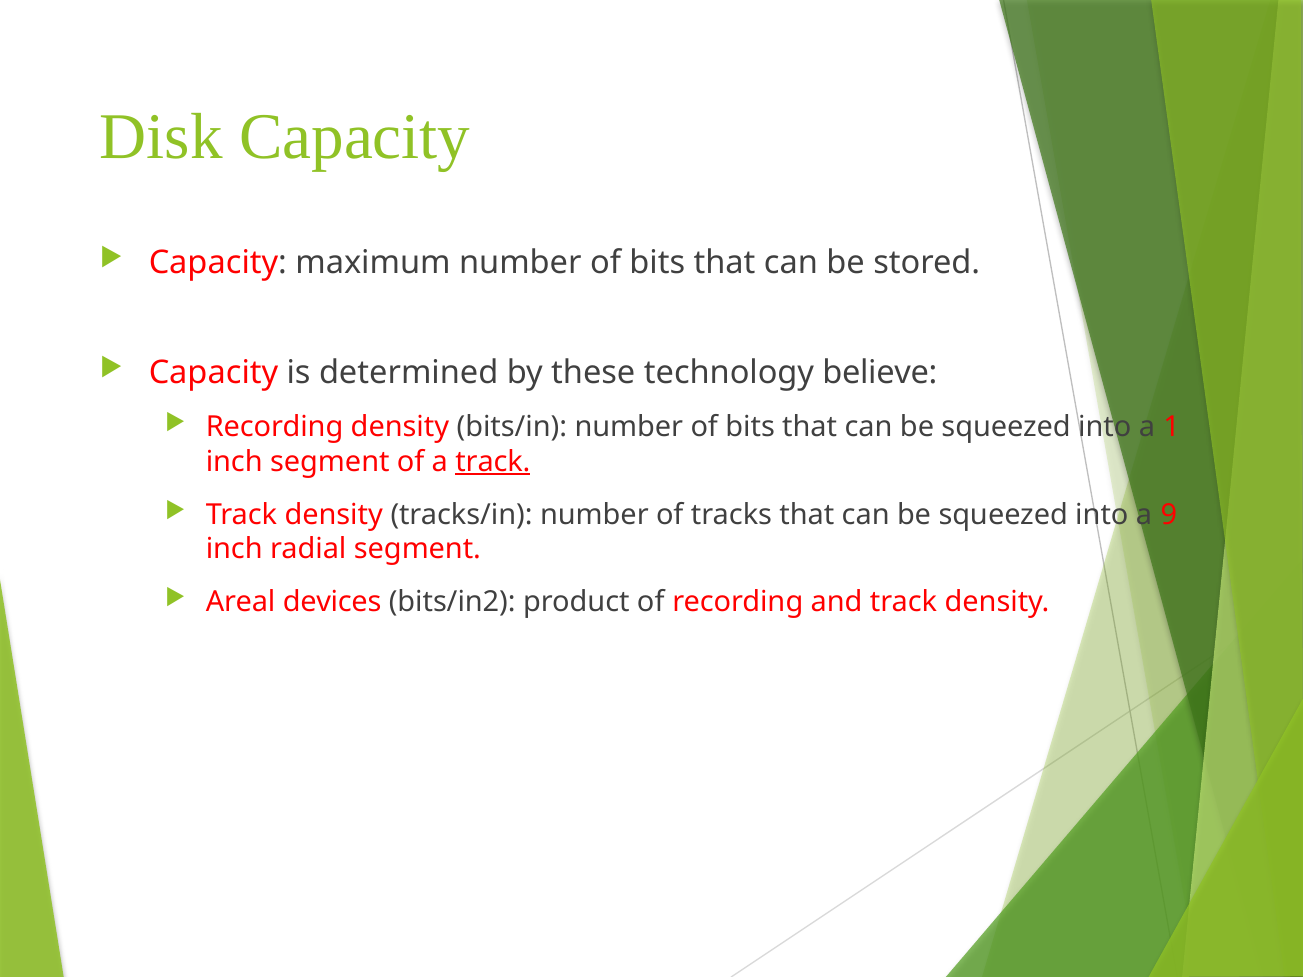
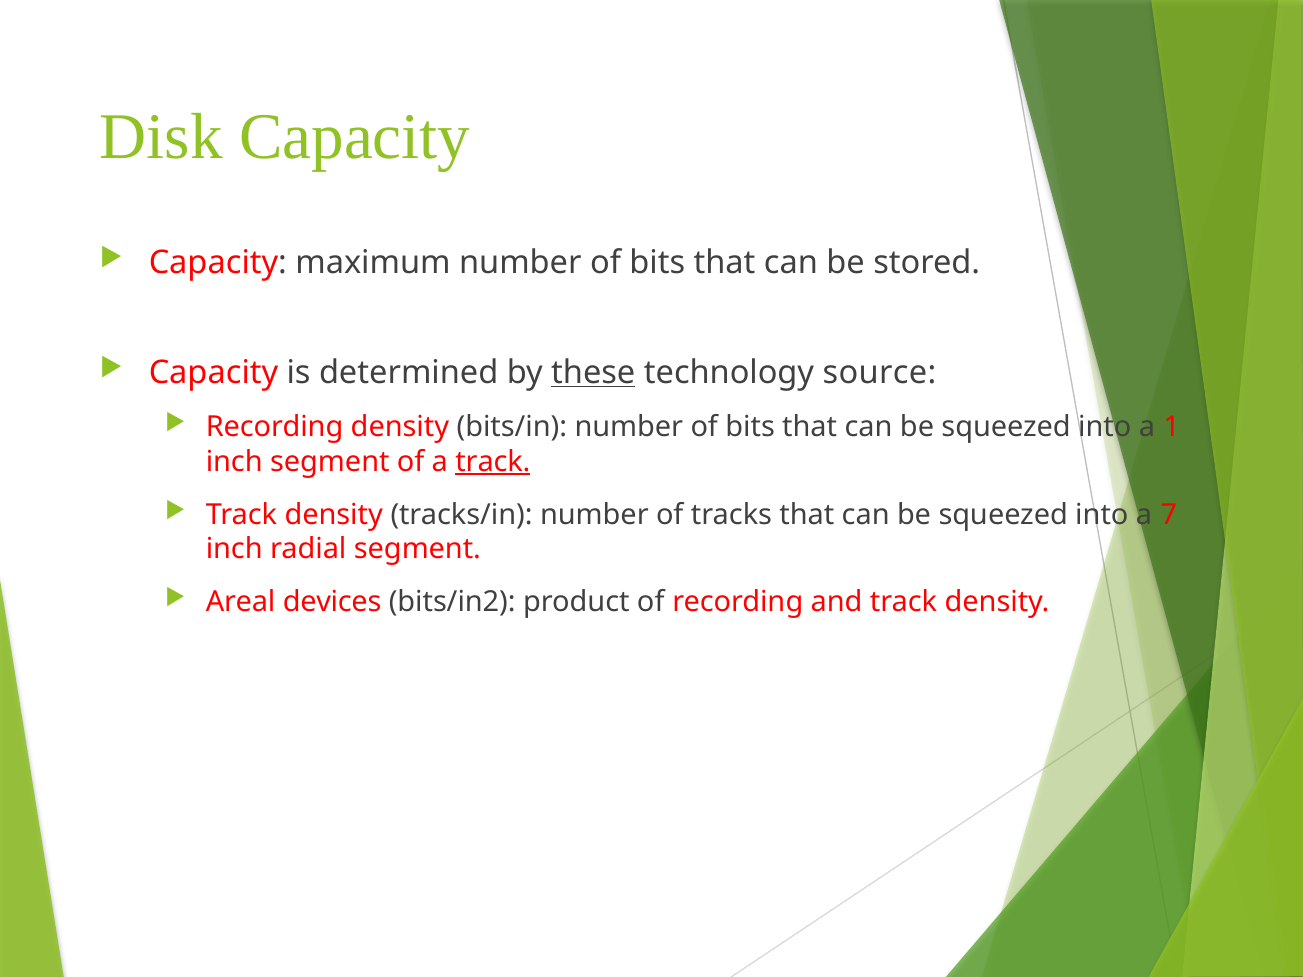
these underline: none -> present (593, 373)
believe: believe -> source (880, 373)
9: 9 -> 7 (1169, 515)
